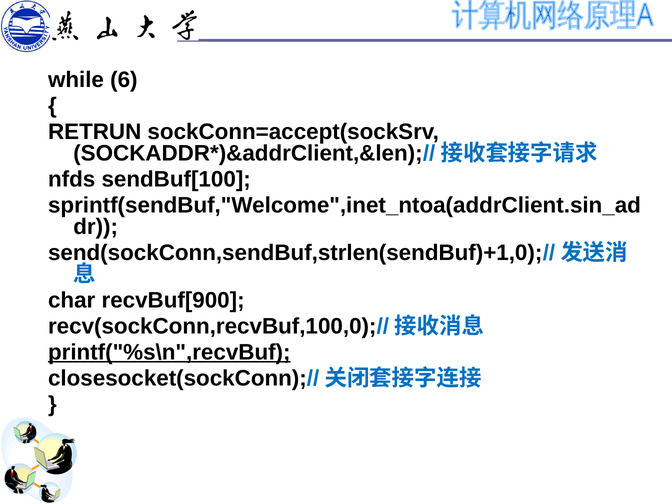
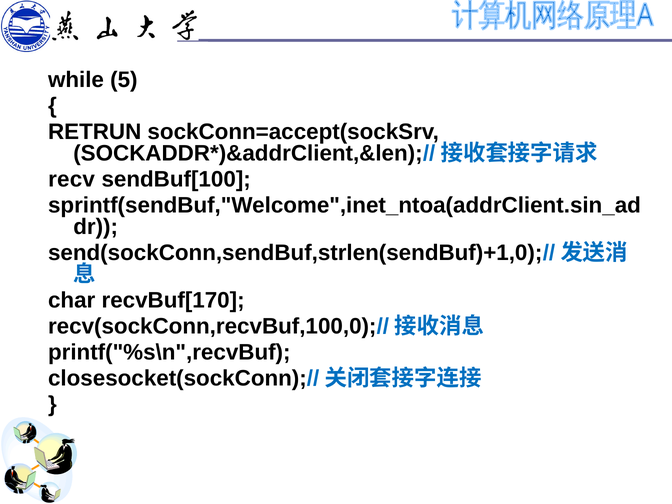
6: 6 -> 5 (124, 80)
nfds: nfds -> recv (72, 179)
recvBuf[900: recvBuf[900 -> recvBuf[170 (173, 300)
printf("%s\n",recvBuf underline: present -> none (169, 352)
